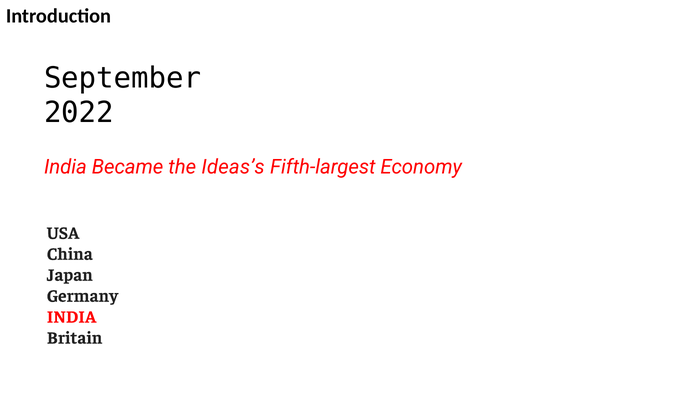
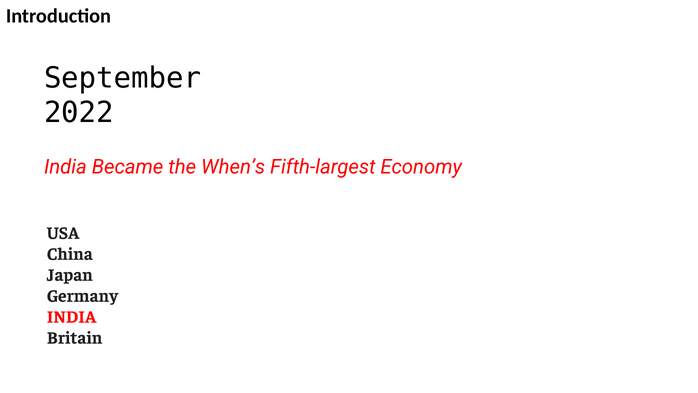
Ideas’s: Ideas’s -> When’s (233, 167)
